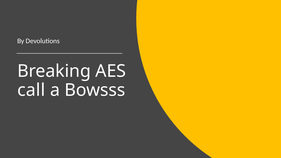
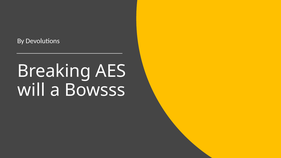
call: call -> will (31, 90)
